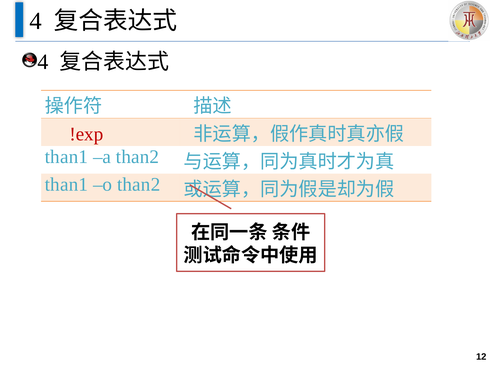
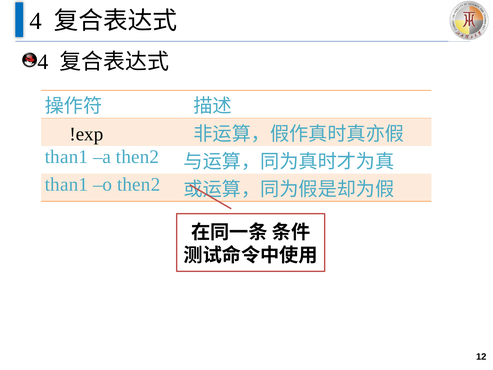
!exp colour: red -> black (86, 134)
a than2: than2 -> then2 (138, 157)
o than2: than2 -> then2 (139, 184)
